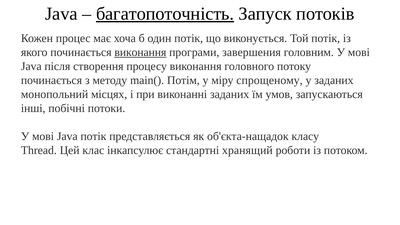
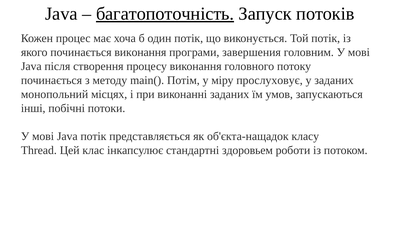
виконання underline: present -> none (140, 52)
спрощеному: спрощеному -> прослуховує (270, 80)
хранящий: хранящий -> здоровьем (247, 150)
